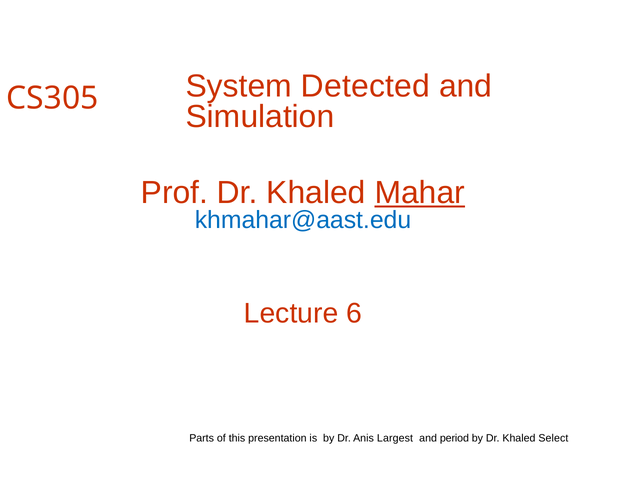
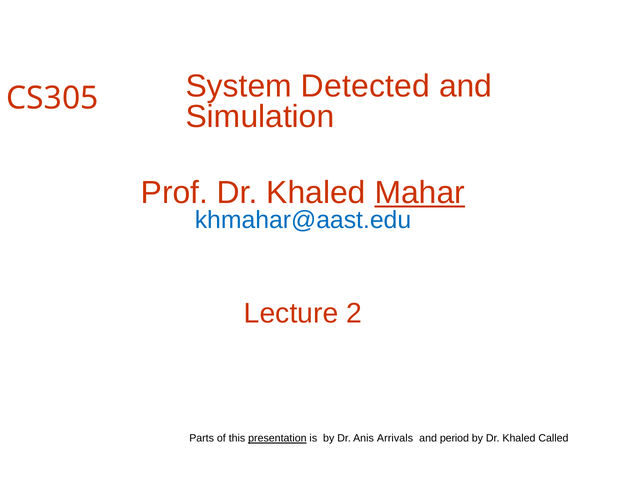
6: 6 -> 2 (354, 313)
presentation underline: none -> present (277, 438)
Largest: Largest -> Arrivals (395, 438)
Select: Select -> Called (553, 438)
